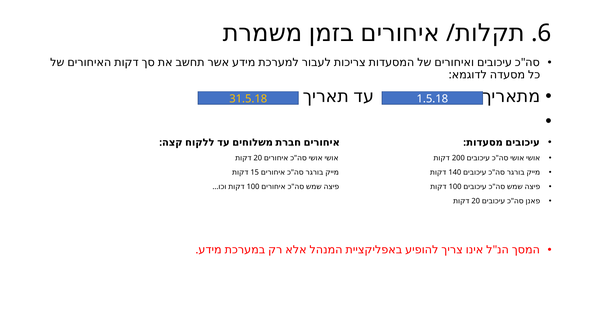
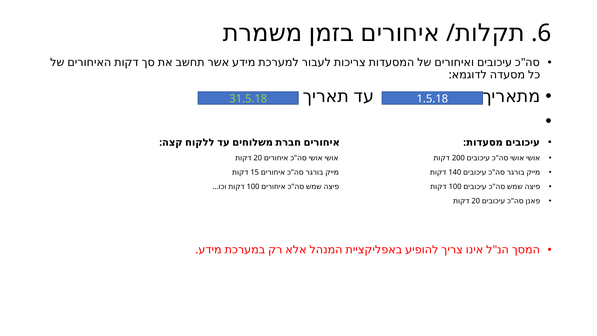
31.5.18 colour: yellow -> light green (248, 99)
